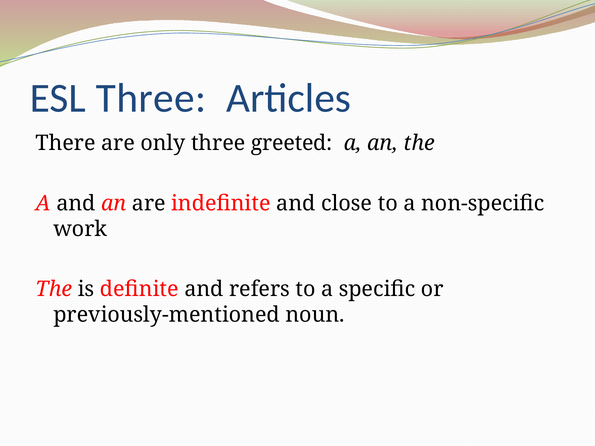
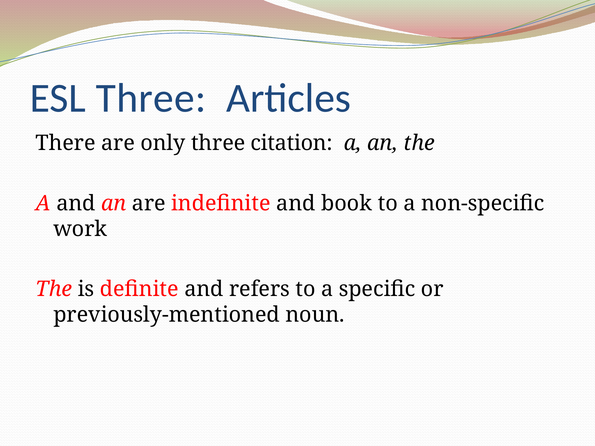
greeted: greeted -> citation (292, 143)
close: close -> book (347, 203)
